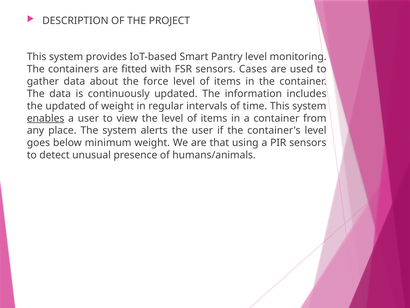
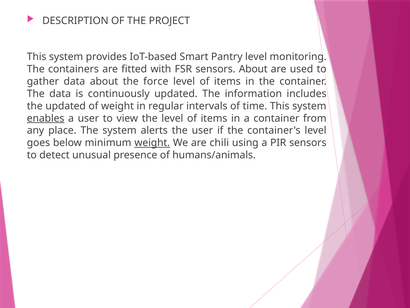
sensors Cases: Cases -> About (253, 69)
weight underline: none -> present (152, 143)
that: that -> chili (219, 143)
